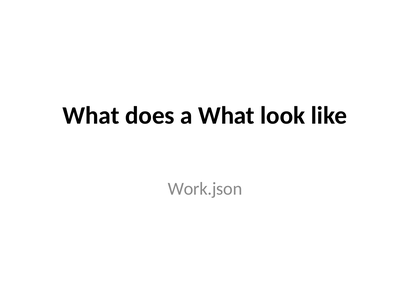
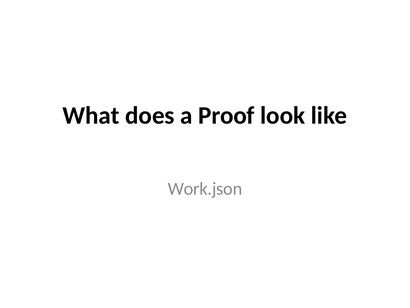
a What: What -> Proof (226, 115)
